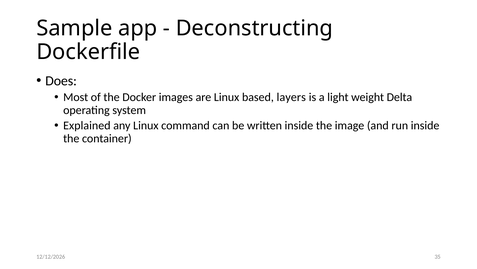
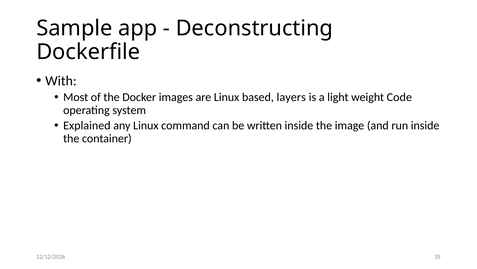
Does: Does -> With (61, 81)
Delta: Delta -> Code (399, 97)
